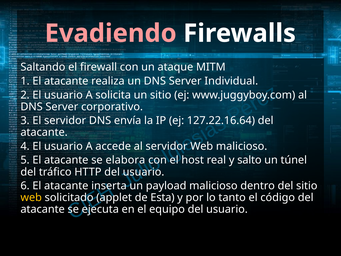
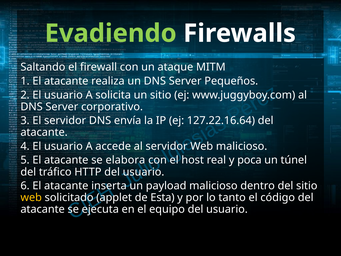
Evadiendo colour: pink -> light green (111, 33)
Individual: Individual -> Pequeños (231, 81)
salto: salto -> poca (249, 160)
